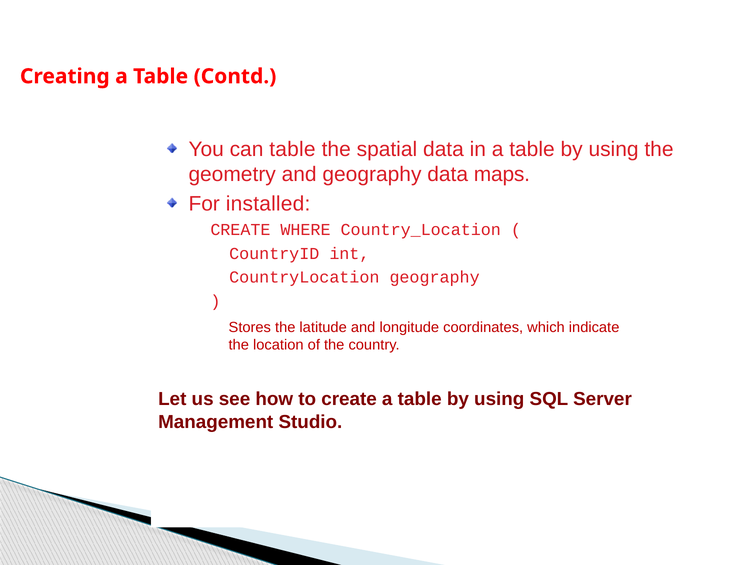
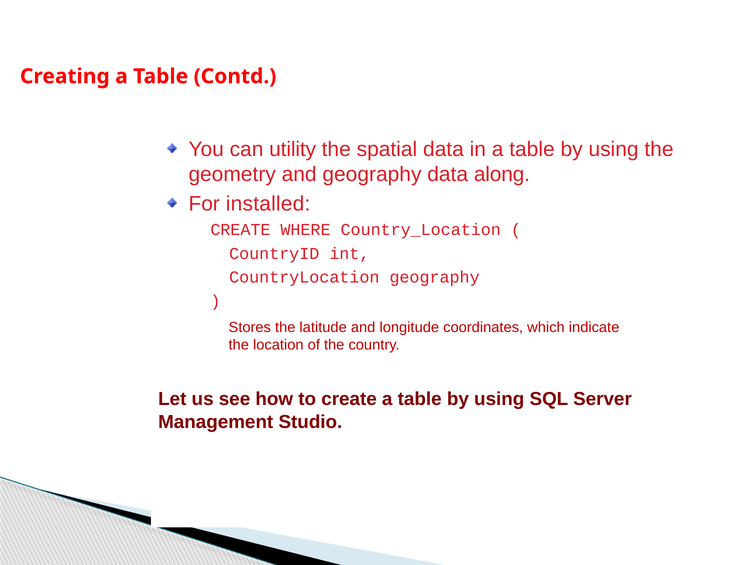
can table: table -> utility (293, 150)
maps: maps -> along (502, 175)
